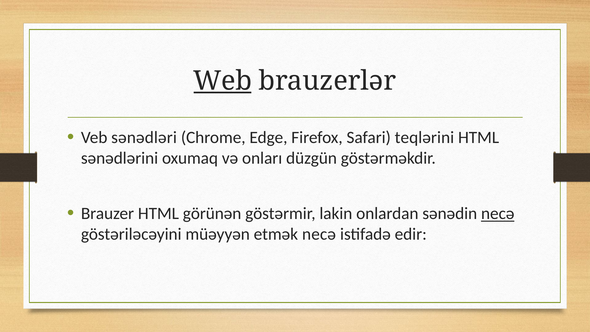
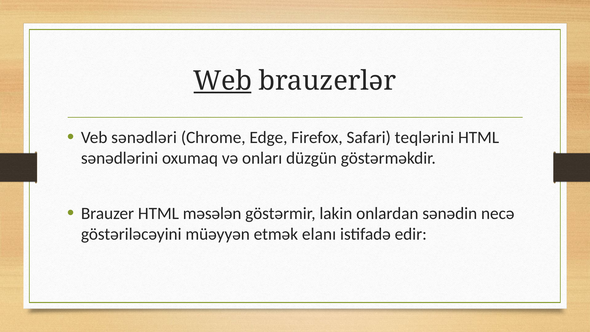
görünən: görünən -> məsələn (212, 214)
necə underline: present -> none (498, 214)
etmək necə: necə -> elanı (319, 234)
